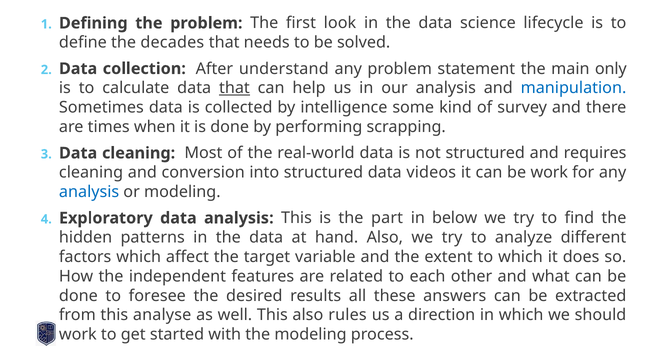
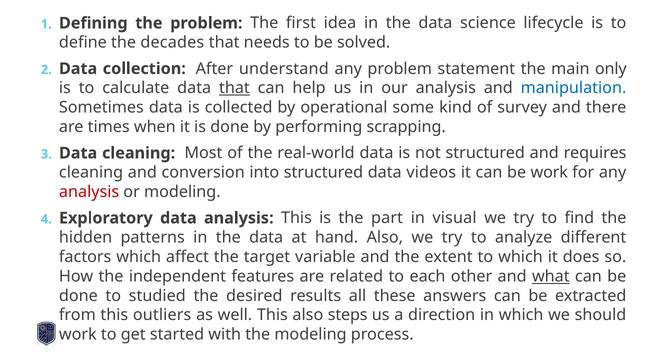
look: look -> idea (340, 23)
intelligence: intelligence -> operational (344, 107)
analysis colour: blue -> red (89, 192)
below: below -> visual (455, 218)
what underline: none -> present (551, 276)
foresee: foresee -> studied (157, 296)
analyse: analyse -> outliers (162, 315)
rules: rules -> steps (348, 315)
